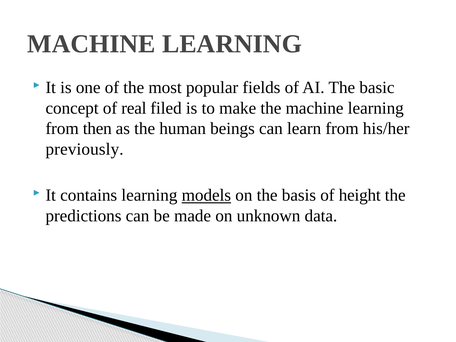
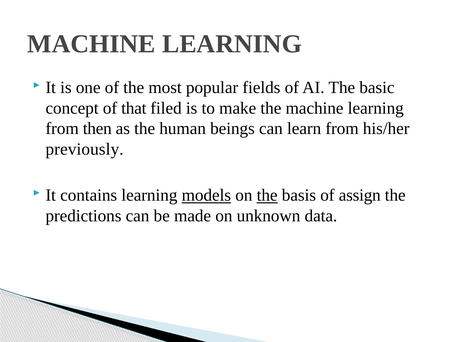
real: real -> that (134, 108)
the underline: none -> present (267, 195)
height: height -> assign (360, 195)
